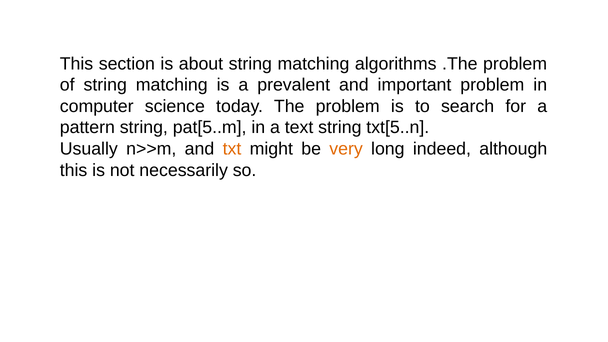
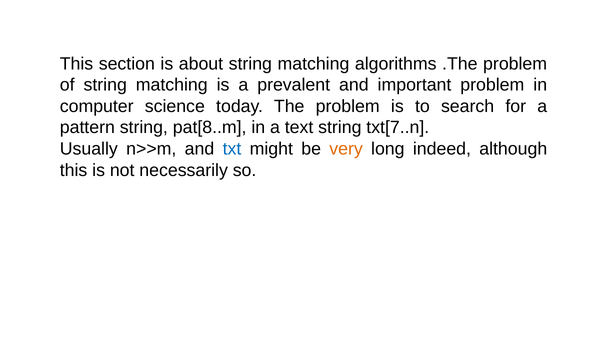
pat[5..m: pat[5..m -> pat[8..m (210, 128)
txt[5..n: txt[5..n -> txt[7..n (398, 128)
txt colour: orange -> blue (232, 149)
